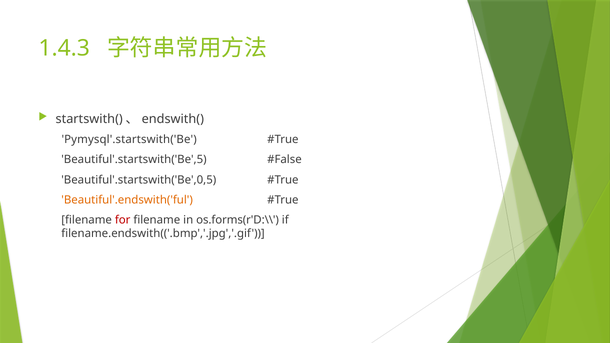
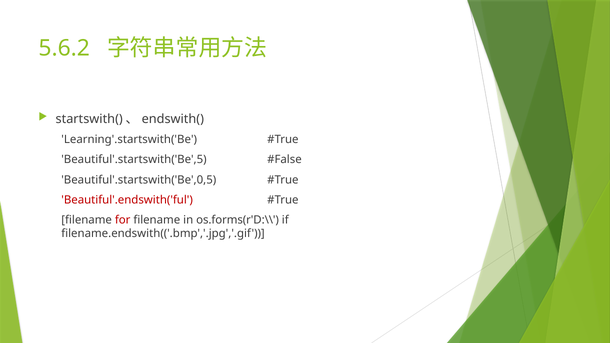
1.4.3: 1.4.3 -> 5.6.2 (64, 48)
Pymysql'.startswith('Be: Pymysql'.startswith('Be -> Learning'.startswith('Be (129, 140)
Beautiful'.endswith('ful colour: orange -> red (127, 200)
